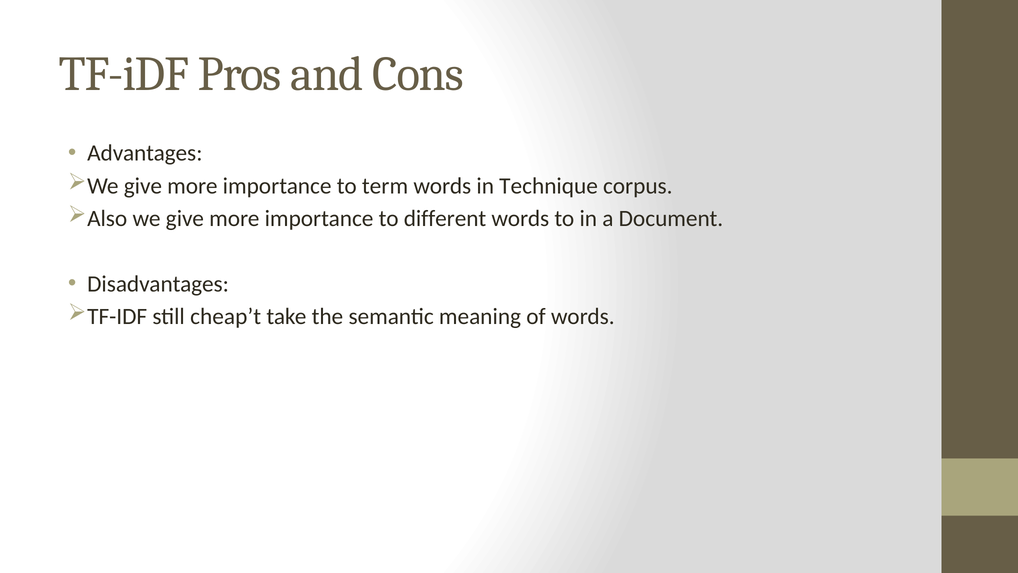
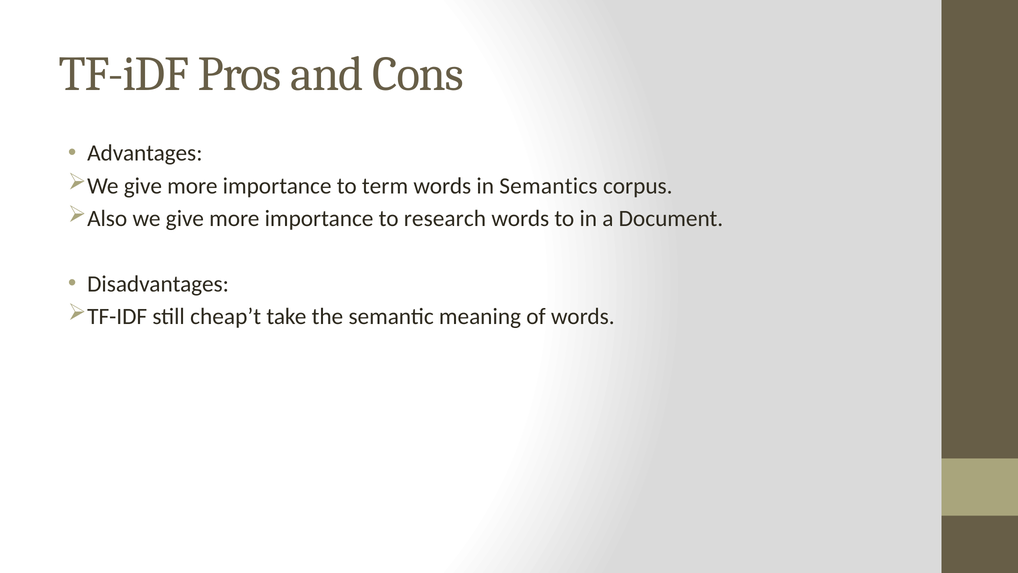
Technique: Technique -> Semantics (548, 186)
different: different -> research (445, 218)
